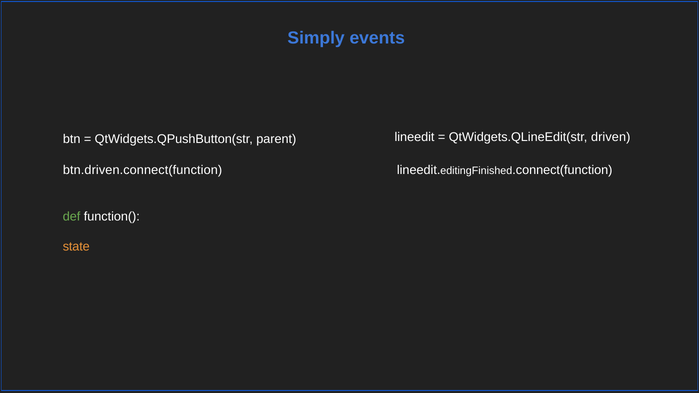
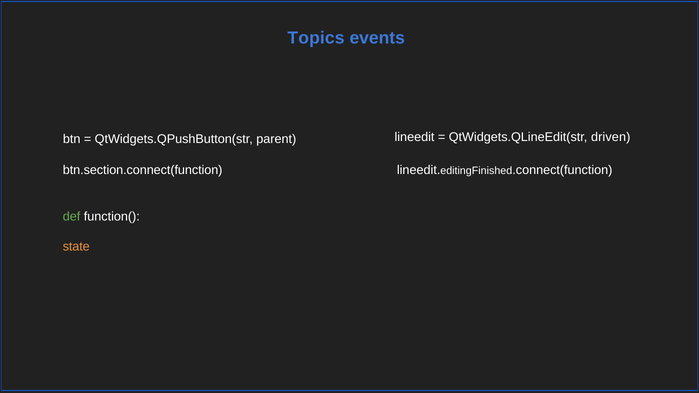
Simply: Simply -> Topics (316, 38)
btn.driven.connect(function: btn.driven.connect(function -> btn.section.connect(function (143, 170)
